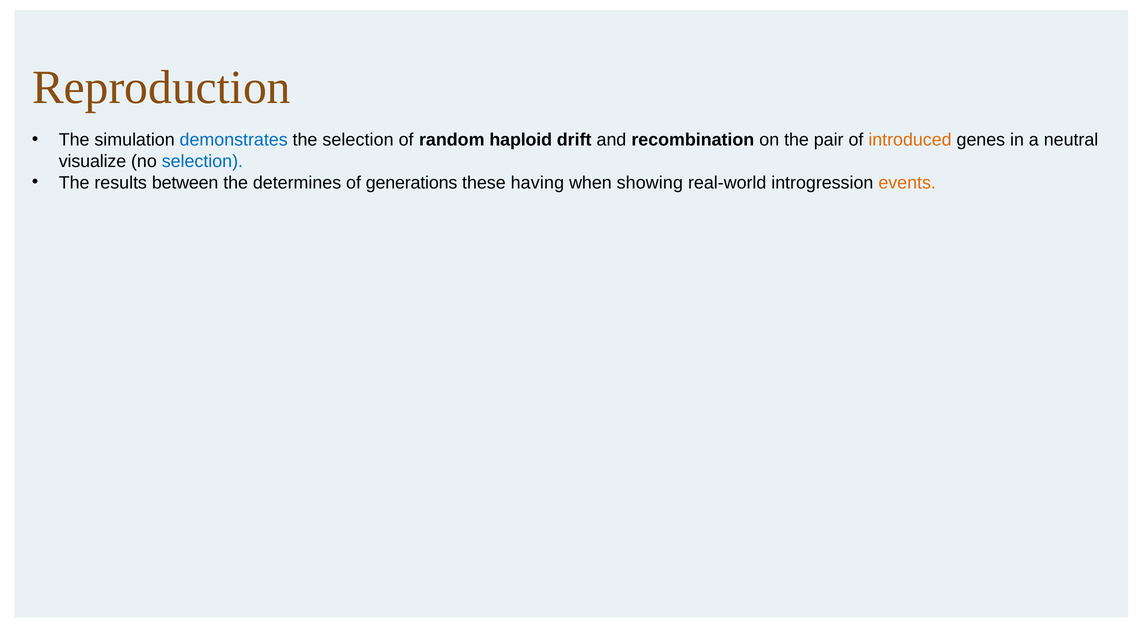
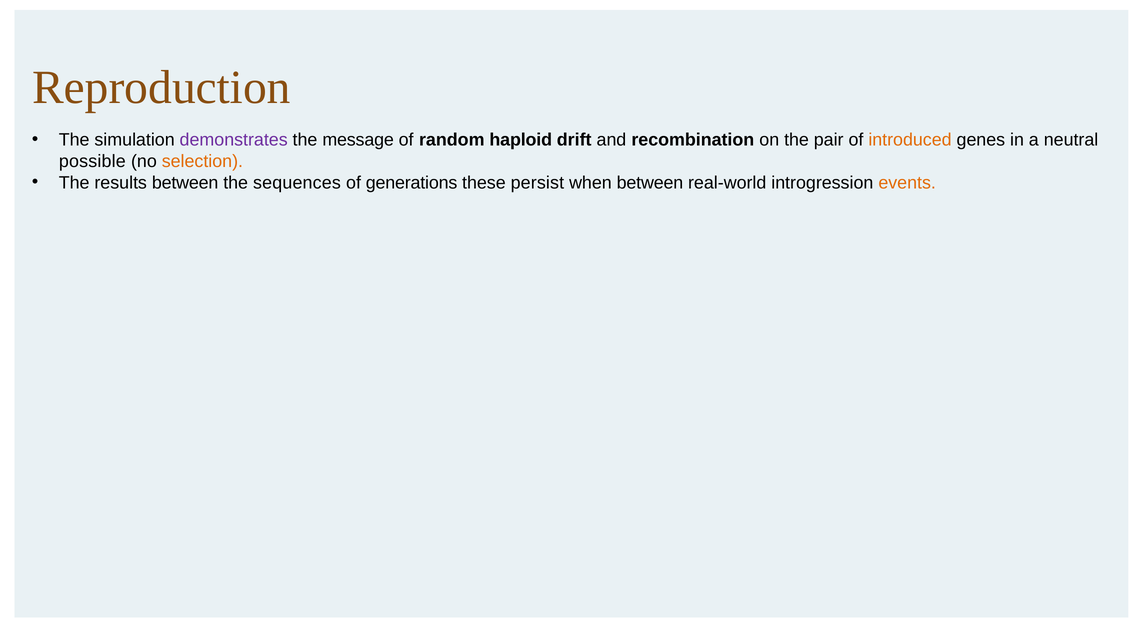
demonstrates colour: blue -> purple (234, 140)
the selection: selection -> message (358, 140)
visualize: visualize -> possible (92, 161)
selection colour: blue -> orange (202, 161)
determines: determines -> sequences (297, 183)
having: having -> persist (537, 183)
when showing: showing -> between (650, 183)
